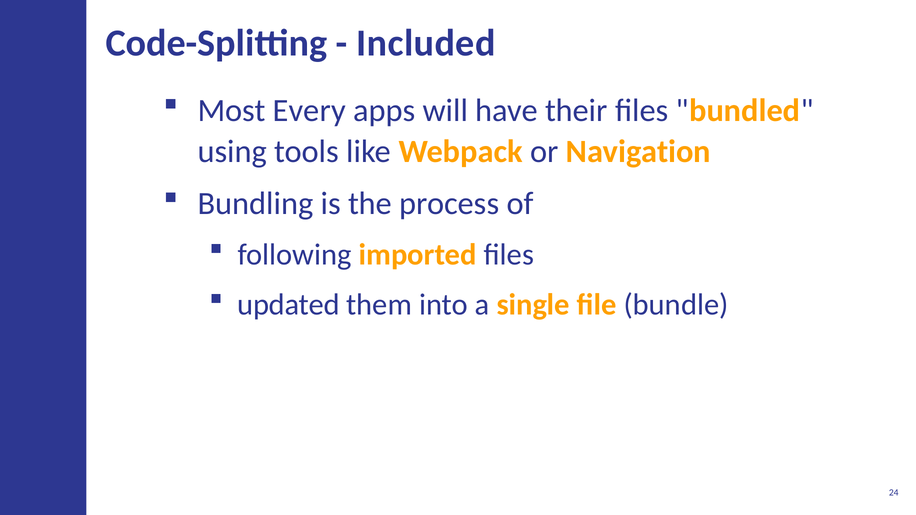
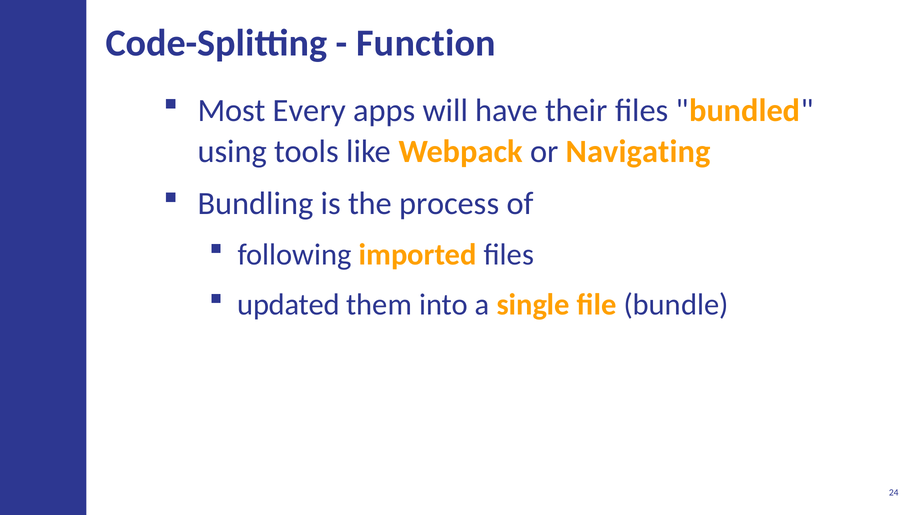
Included: Included -> Function (426, 43)
Navigation: Navigation -> Navigating (638, 151)
